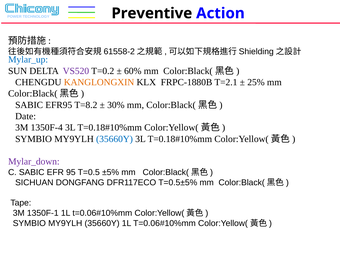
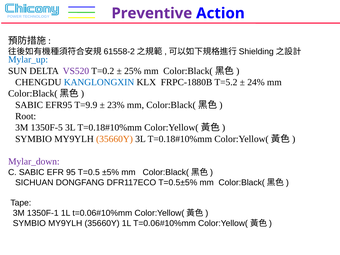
Preventive colour: black -> purple (152, 13)
60%: 60% -> 25% (133, 71)
KANGLONGXIN colour: orange -> blue (99, 82)
T=2.1: T=2.1 -> T=5.2 (226, 82)
25%: 25% -> 24% (256, 82)
T=8.2: T=8.2 -> T=9.9 (86, 105)
30%: 30% -> 23% (116, 105)
Date: Date -> Root (26, 116)
1350F-4: 1350F-4 -> 1350F-5 (47, 128)
35660Y colour: blue -> orange (114, 139)
